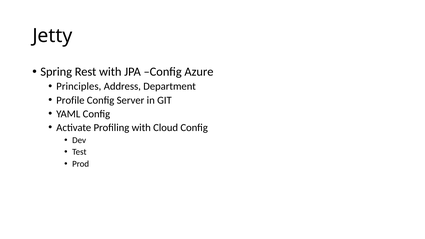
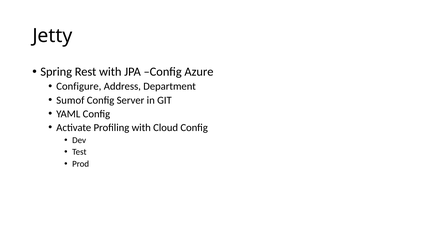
Principles: Principles -> Configure (79, 87)
Profile: Profile -> Sumof (70, 100)
